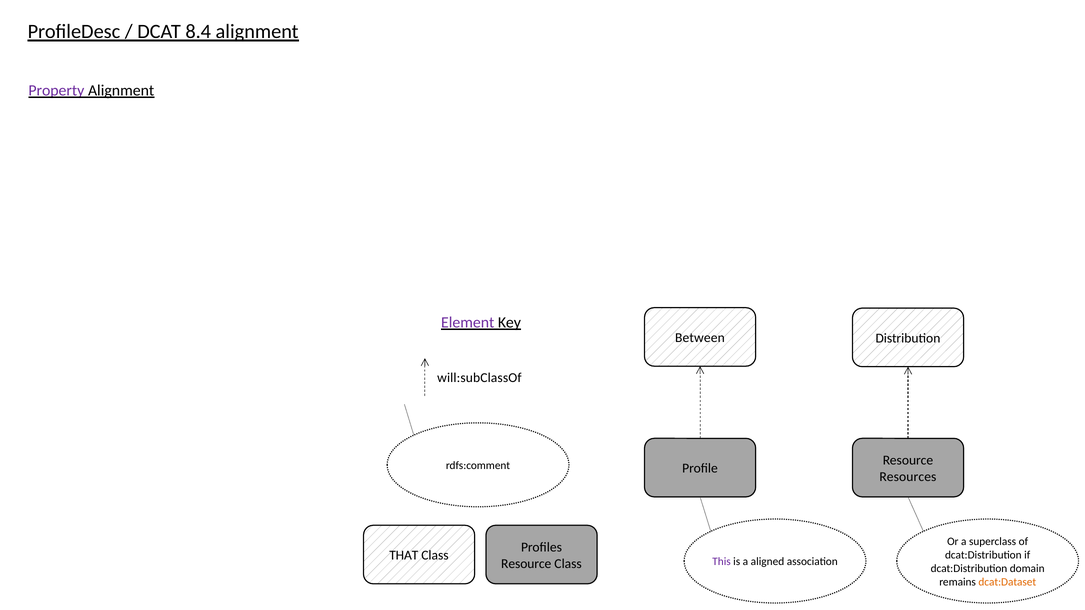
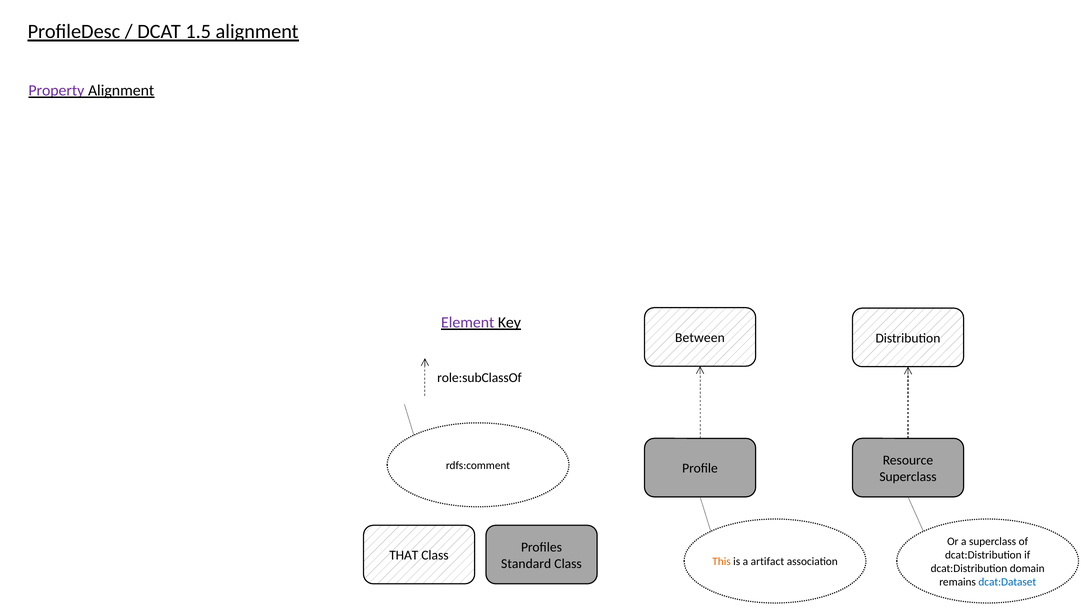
8.4: 8.4 -> 1.5 (198, 32)
will:subClassOf: will:subClassOf -> role:subClassOf (479, 378)
Resources: Resources -> Superclass (908, 477)
This colour: purple -> orange (722, 562)
aligned: aligned -> artifact (767, 562)
Resource: Resource -> Standard (526, 564)
dcat:Dataset colour: orange -> blue (1007, 582)
